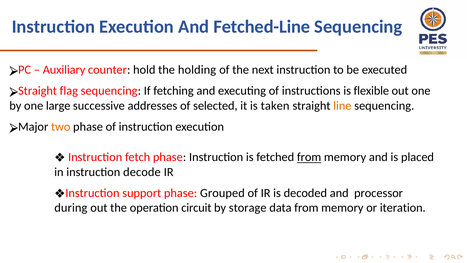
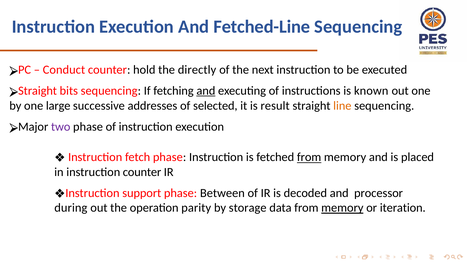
Auxiliary: Auxiliary -> Conduct (64, 70)
holding: holding -> directly (197, 70)
flag: flag -> bits (69, 91)
and underline: none -> present (206, 91)
flexible: flexible -> known (371, 91)
taken: taken -> result (275, 106)
two colour: orange -> purple (61, 127)
instruction decode: decode -> counter (142, 172)
Grouped: Grouped -> Between (222, 193)
circuit: circuit -> parity (196, 208)
memory underline: none -> present (342, 208)
